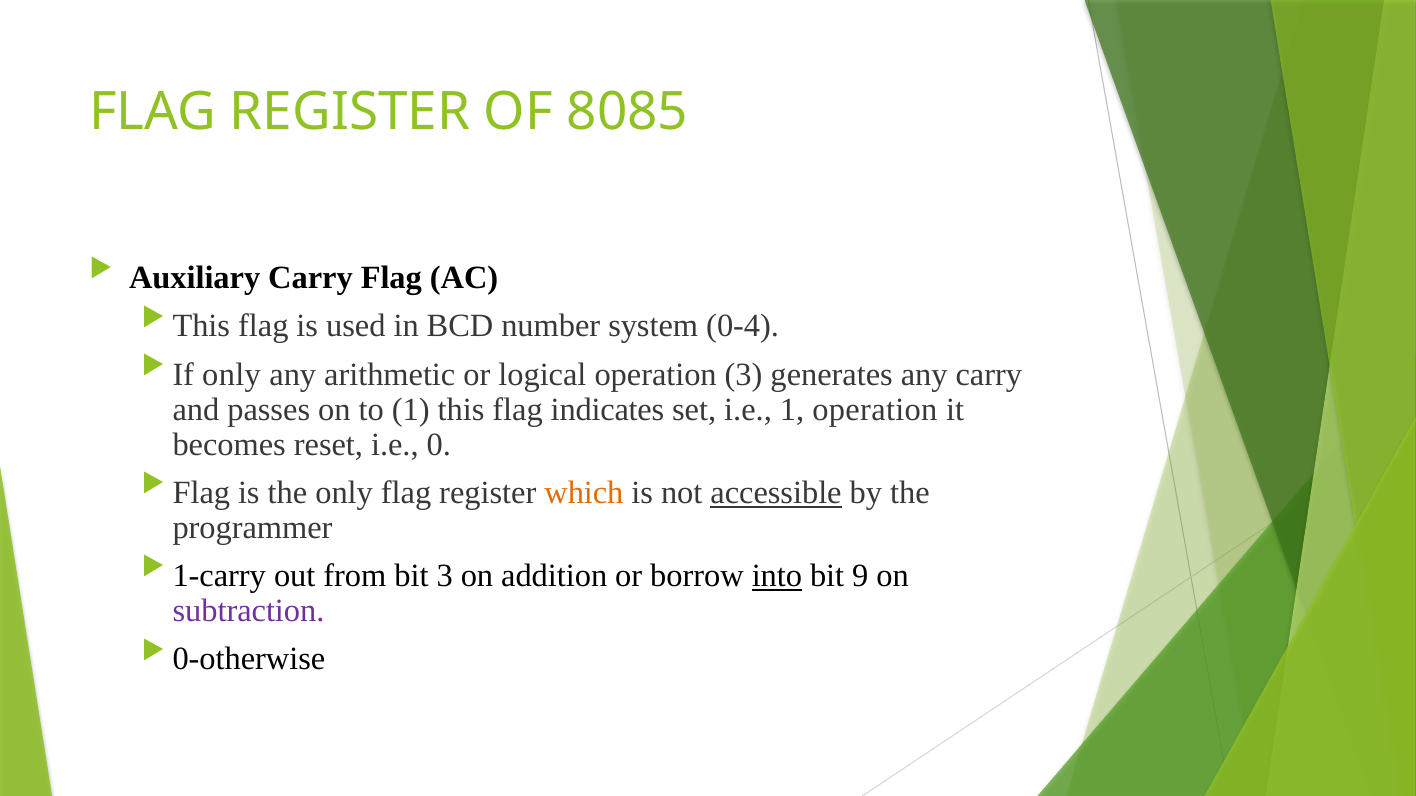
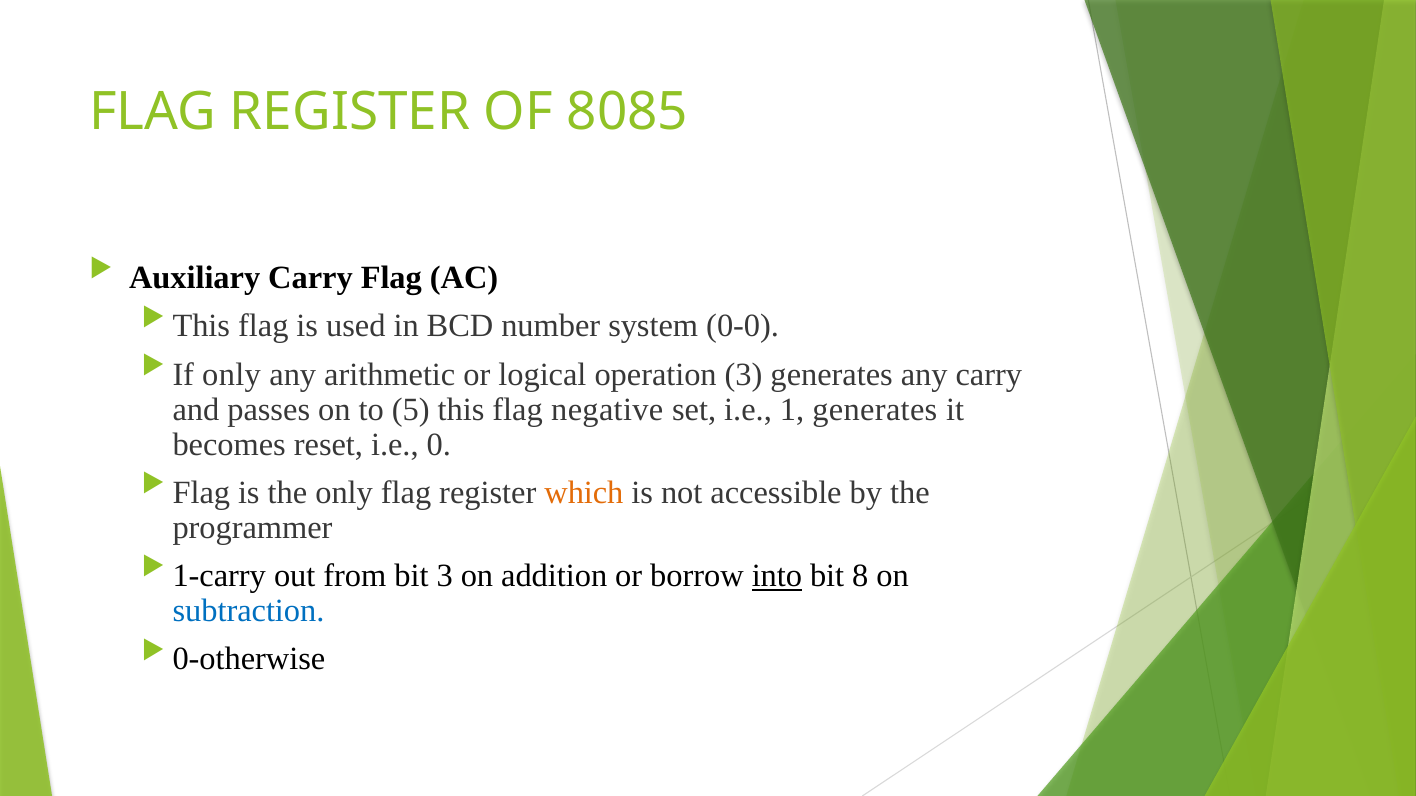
0-4: 0-4 -> 0-0 (743, 326)
to 1: 1 -> 5 (411, 410)
indicates: indicates -> negative (607, 410)
1 operation: operation -> generates (875, 410)
accessible underline: present -> none (776, 493)
9: 9 -> 8 (860, 576)
subtraction colour: purple -> blue (249, 611)
